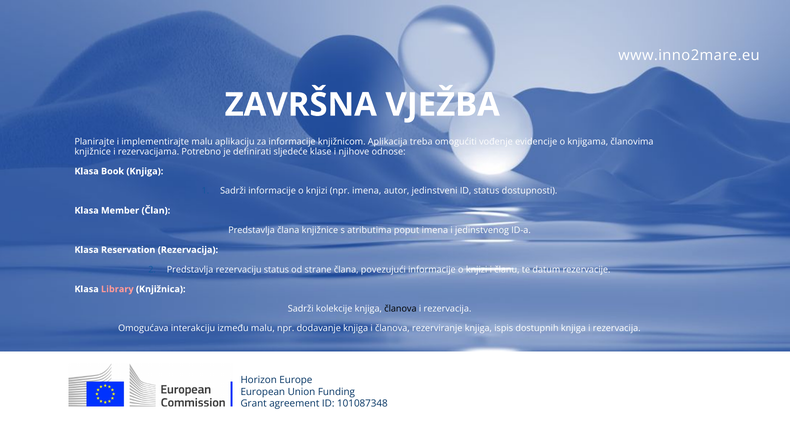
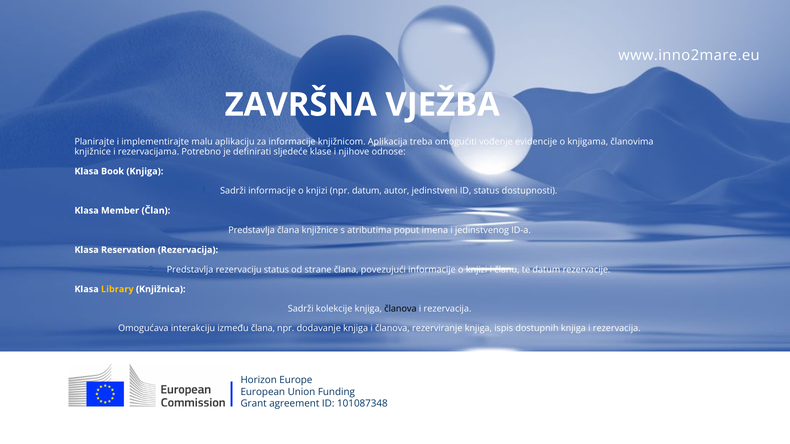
npr imena: imena -> datum (367, 191)
Library colour: pink -> yellow (117, 289)
između malu: malu -> člana (263, 329)
